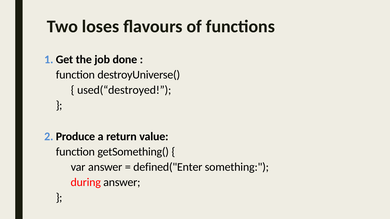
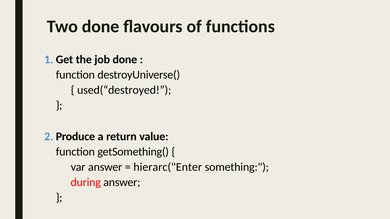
Two loses: loses -> done (101, 27)
defined("Enter: defined("Enter -> hierarc("Enter (168, 167)
